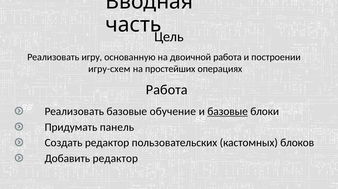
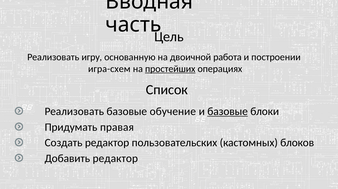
игру-схем: игру-схем -> игра-схем (109, 69)
простейших underline: none -> present (170, 69)
Работа: Работа -> Список (167, 90)
панель: панель -> правая (117, 127)
